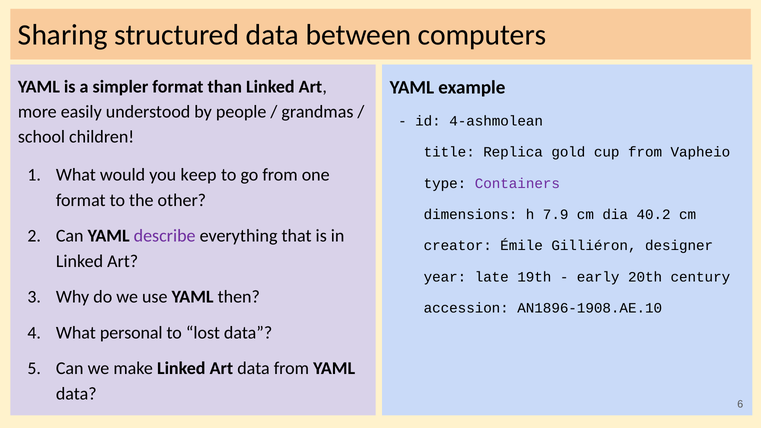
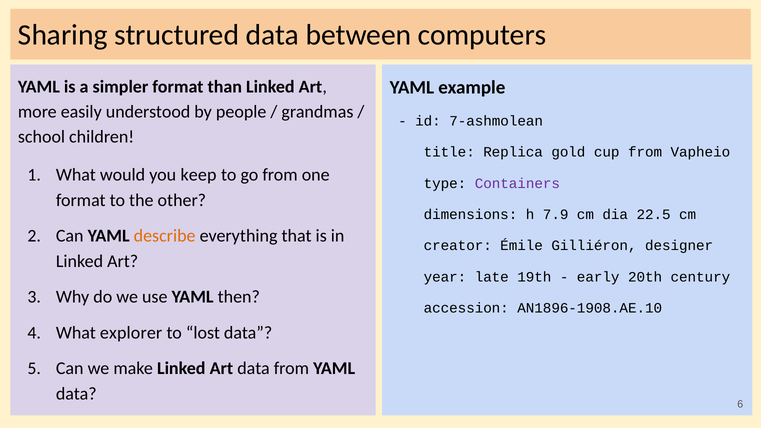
4-ashmolean: 4-ashmolean -> 7-ashmolean (496, 121)
40.2: 40.2 -> 22.5 (654, 215)
describe colour: purple -> orange (165, 236)
personal: personal -> explorer (131, 333)
